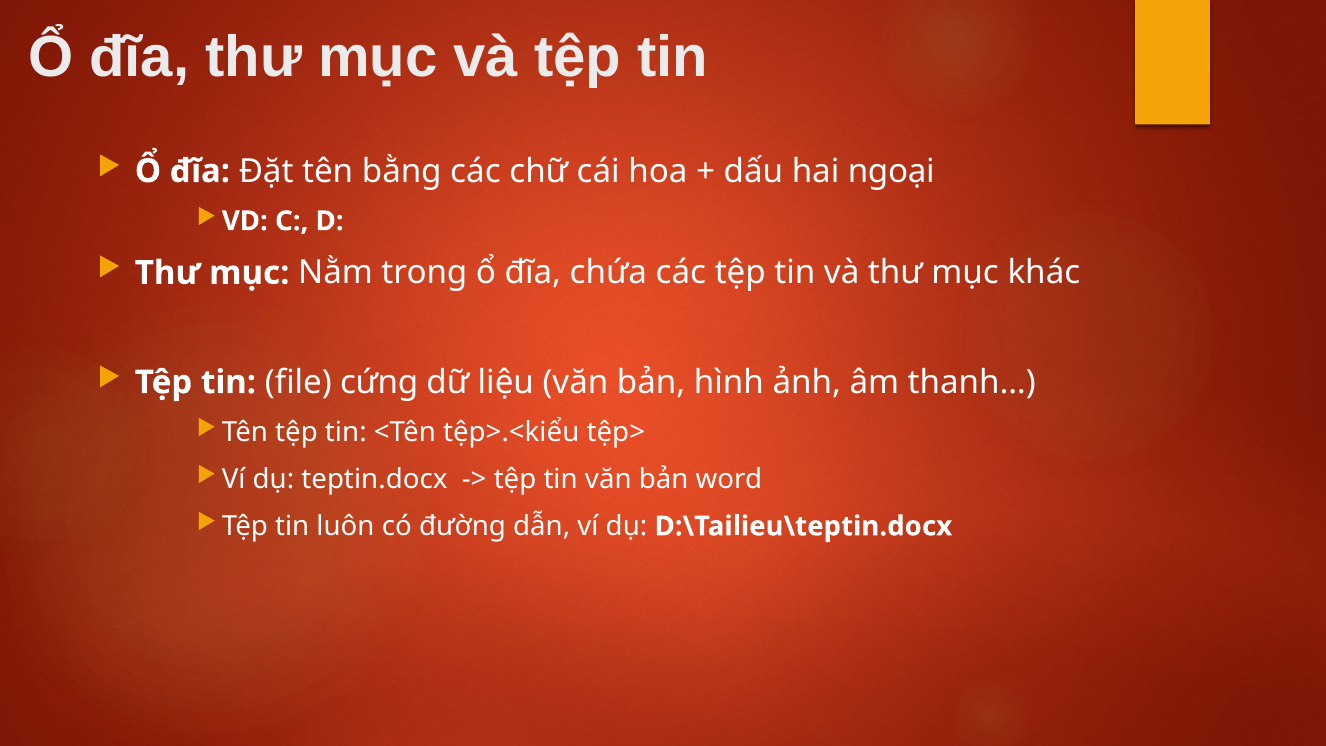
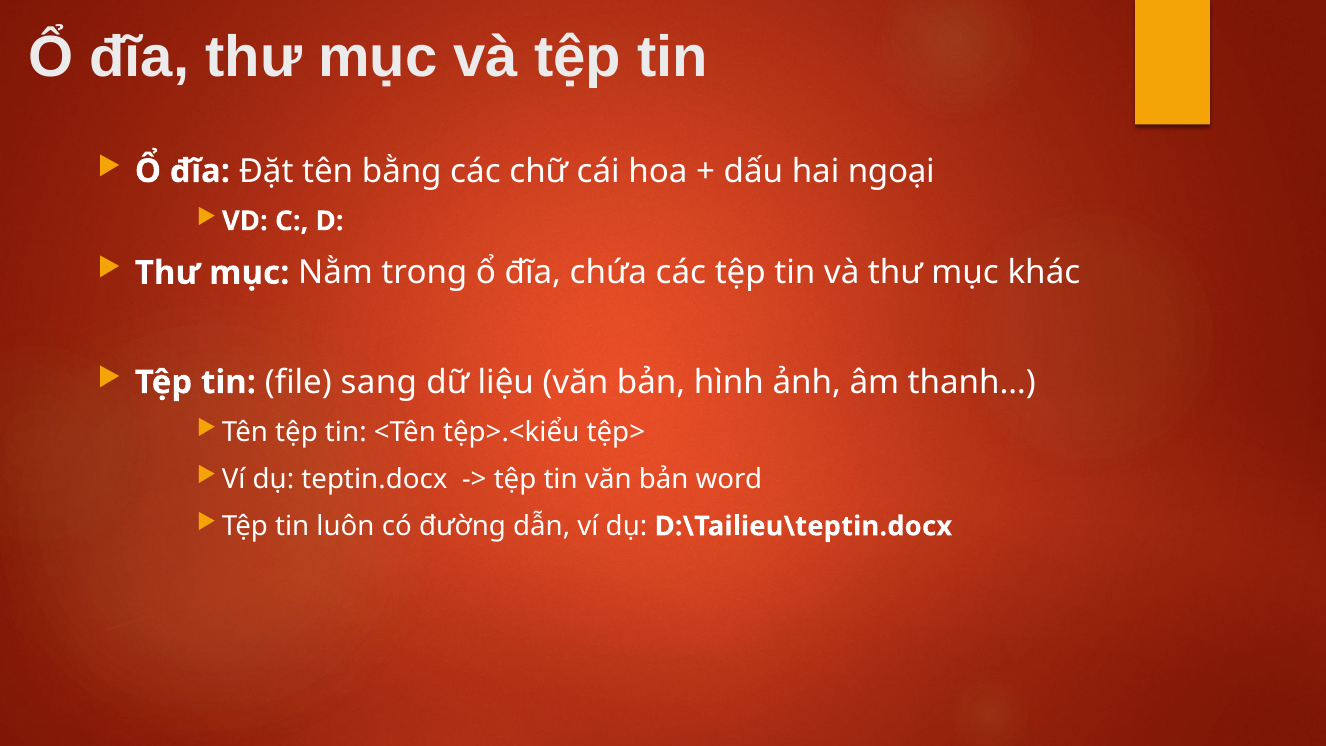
cứng: cứng -> sang (379, 382)
